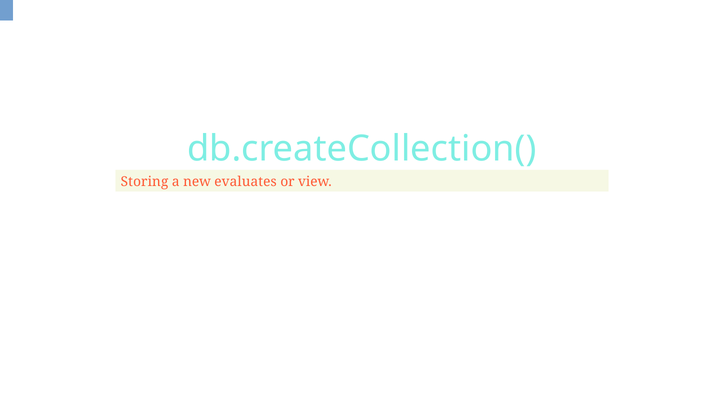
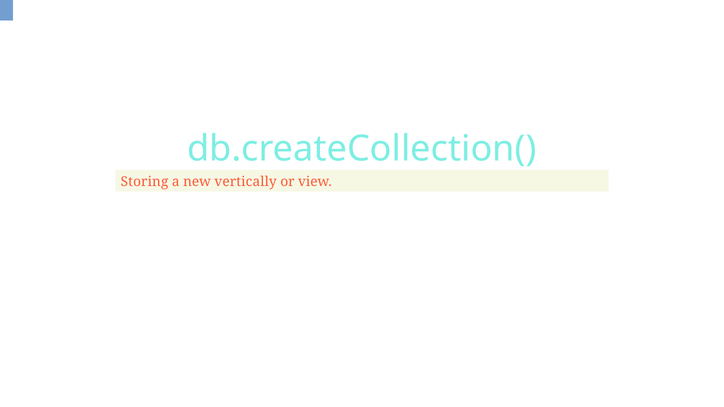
evaluates: evaluates -> vertically (246, 182)
